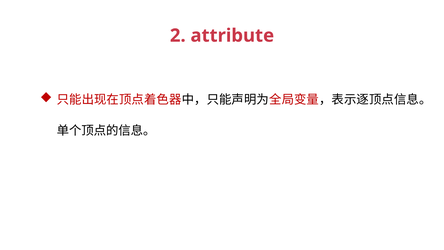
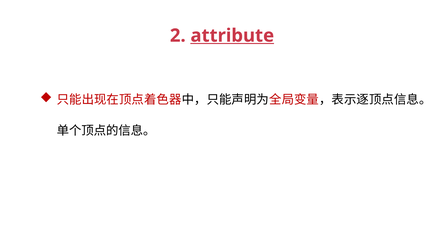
attribute underline: none -> present (232, 36)
